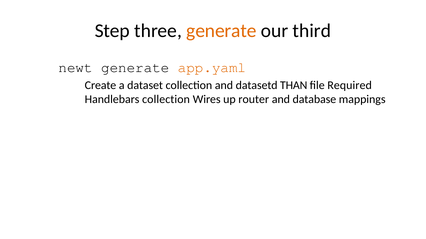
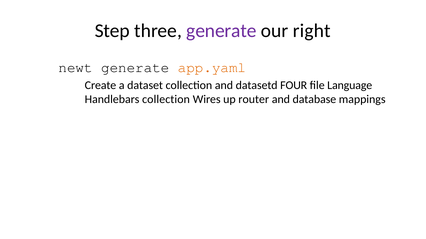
generate colour: orange -> purple (221, 31)
third: third -> right (312, 31)
THAN: THAN -> FOUR (294, 85)
Required: Required -> Language (350, 85)
